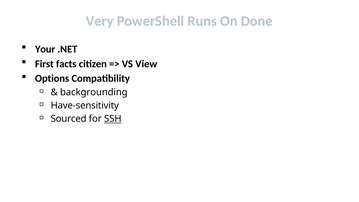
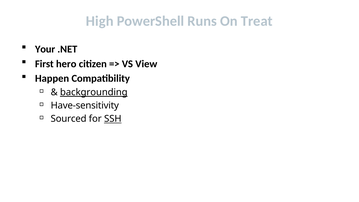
Very: Very -> High (100, 21)
Done: Done -> Treat (257, 21)
facts: facts -> hero (66, 64)
Options: Options -> Happen (52, 79)
backgrounding underline: none -> present (94, 92)
